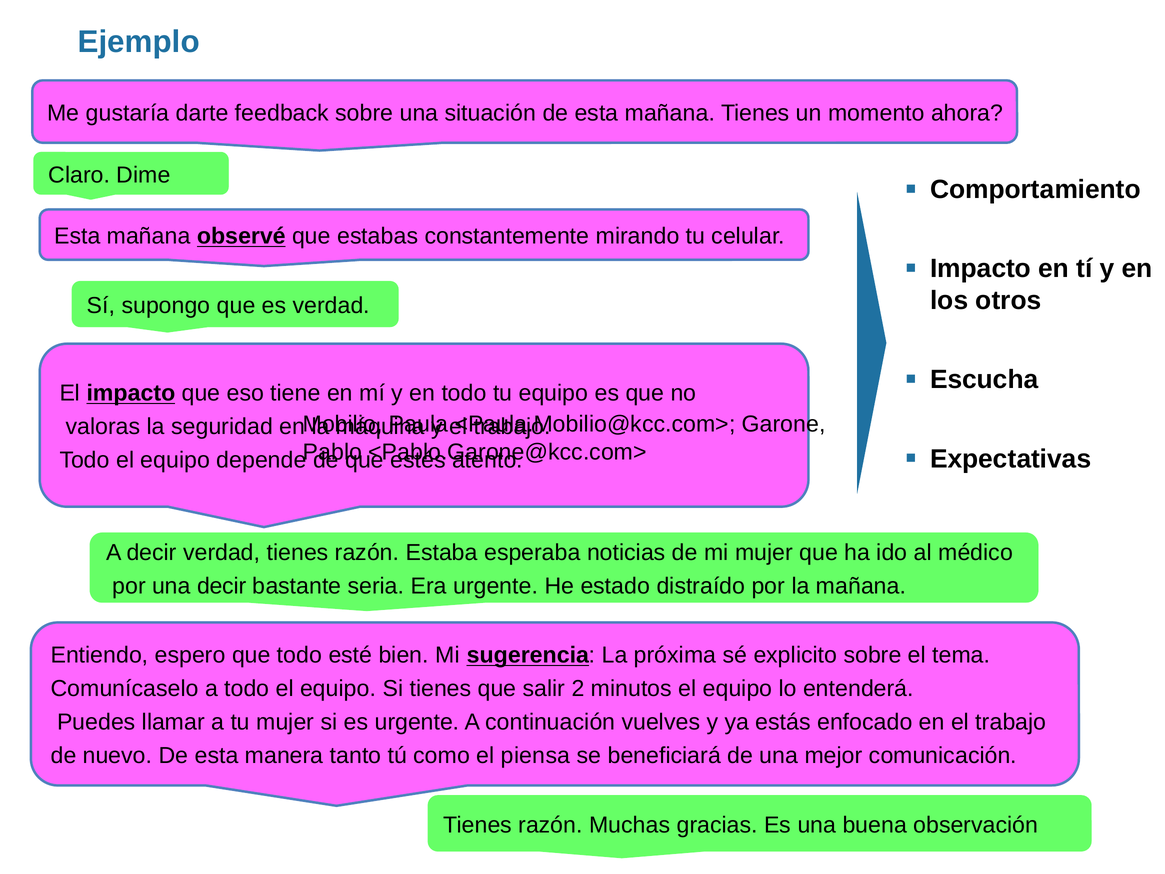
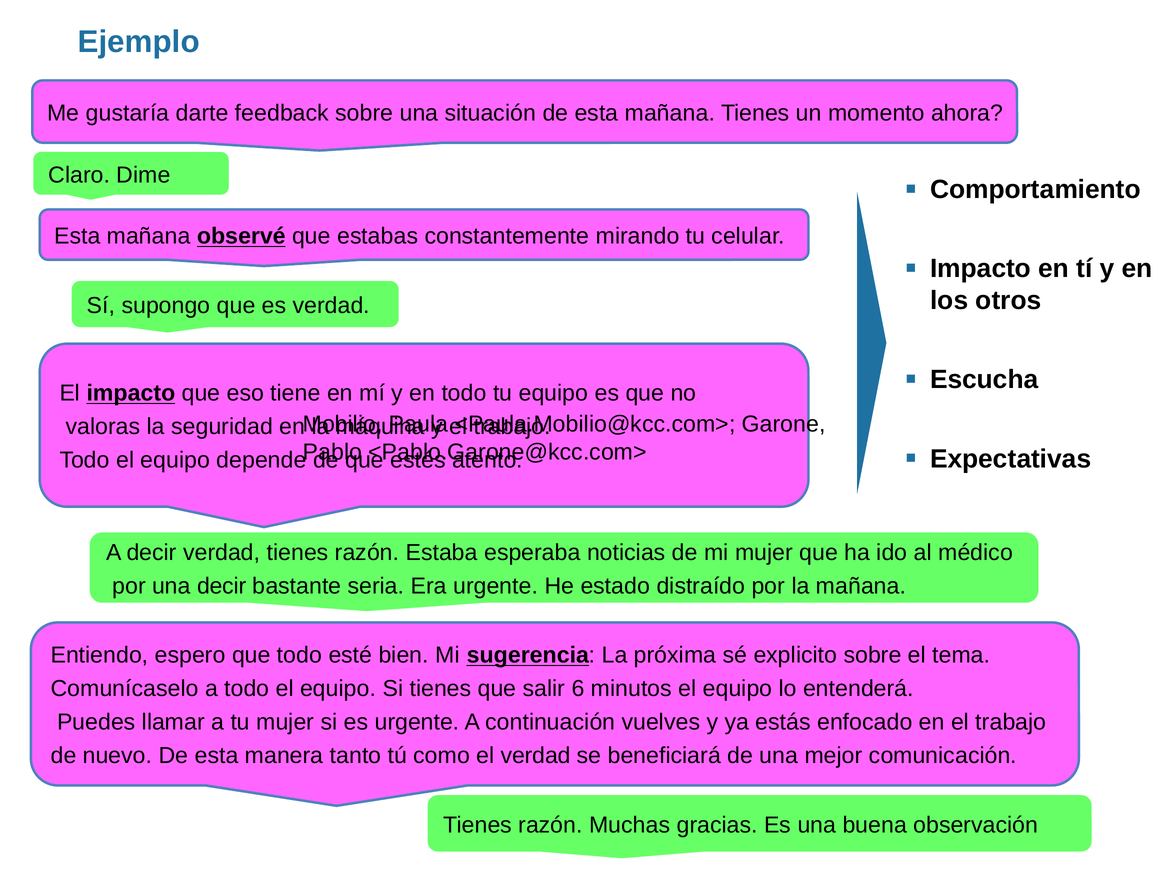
2: 2 -> 6 (578, 689)
el piensa: piensa -> verdad (536, 756)
